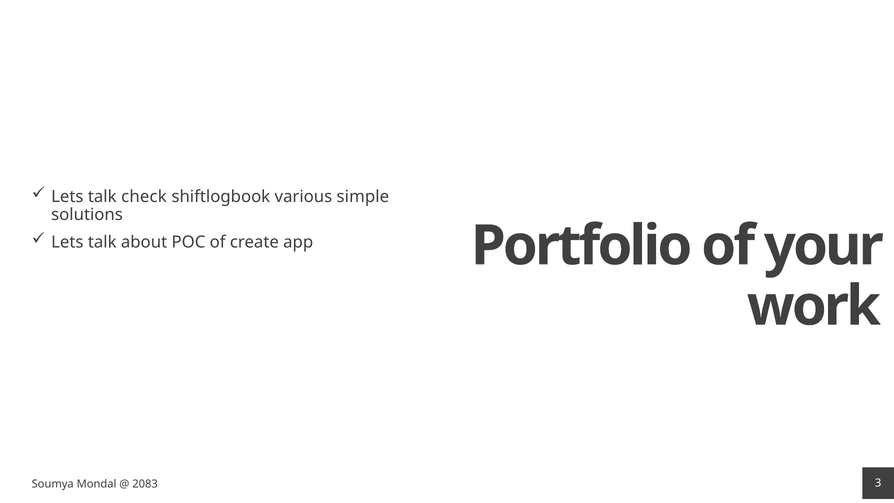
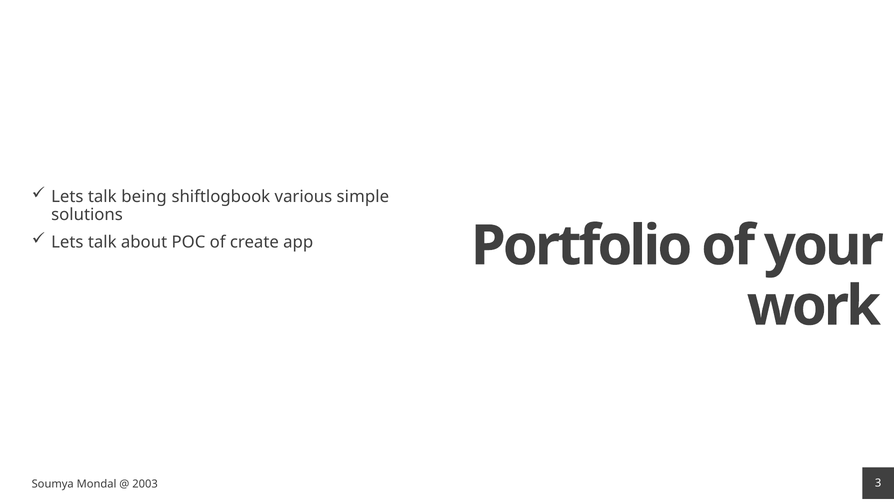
check: check -> being (144, 197)
2083: 2083 -> 2003 (145, 484)
